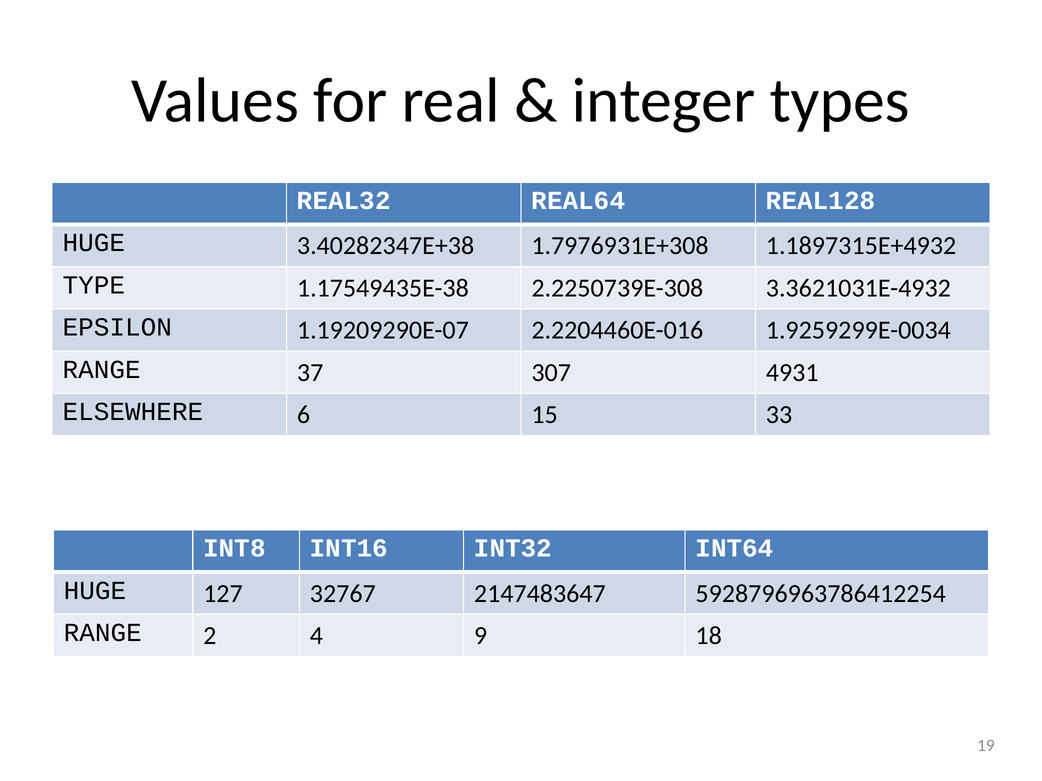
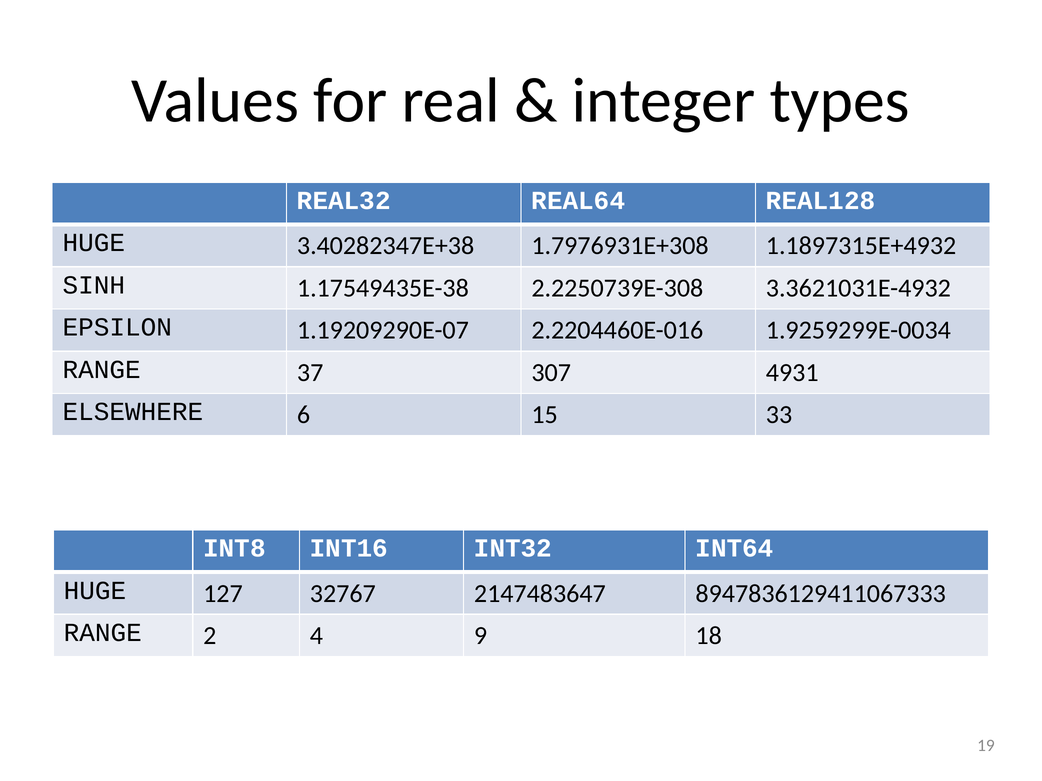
TYPE: TYPE -> SINH (94, 285)
5928796963786412254: 5928796963786412254 -> 8947836129411067333 (821, 594)
